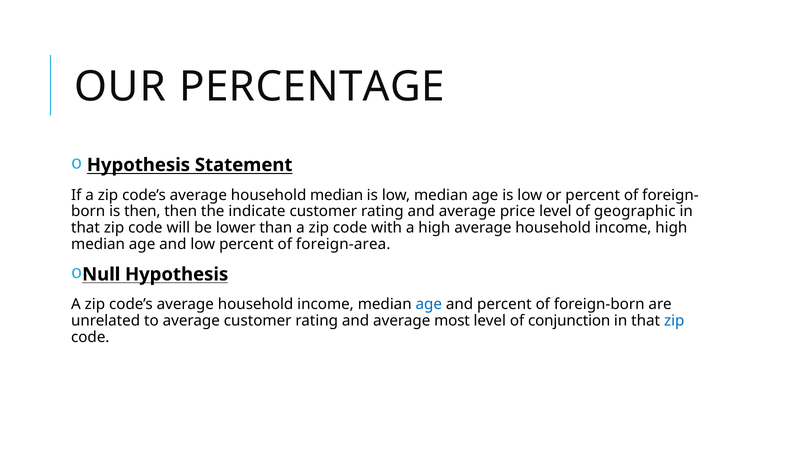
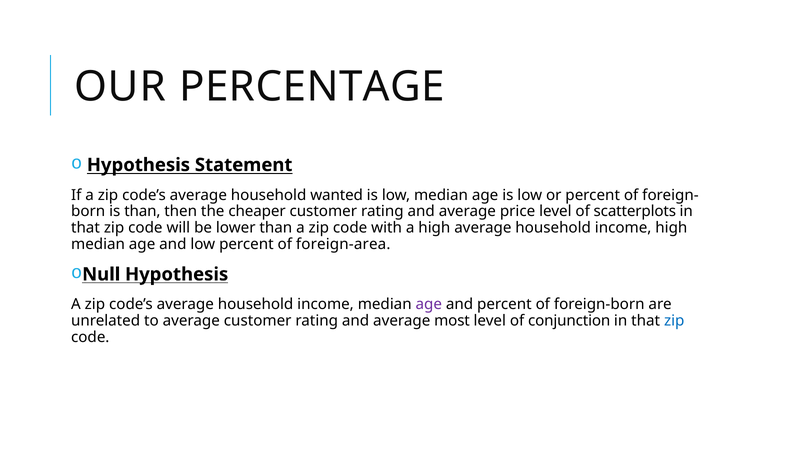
household median: median -> wanted (337, 195)
is then: then -> than (142, 211)
indicate: indicate -> cheaper (257, 211)
geographic: geographic -> scatterplots (635, 211)
age colour: blue -> purple (429, 304)
